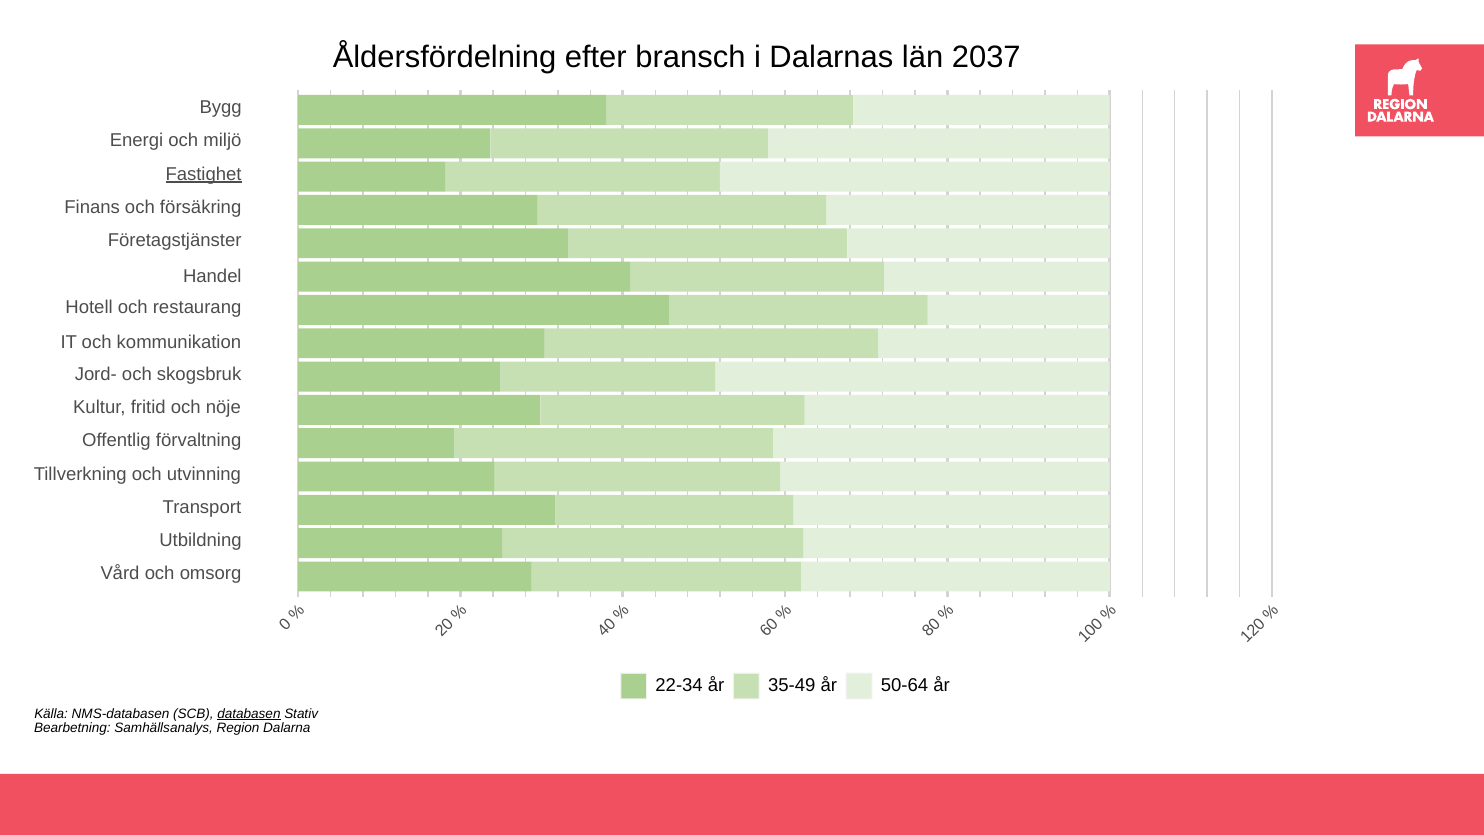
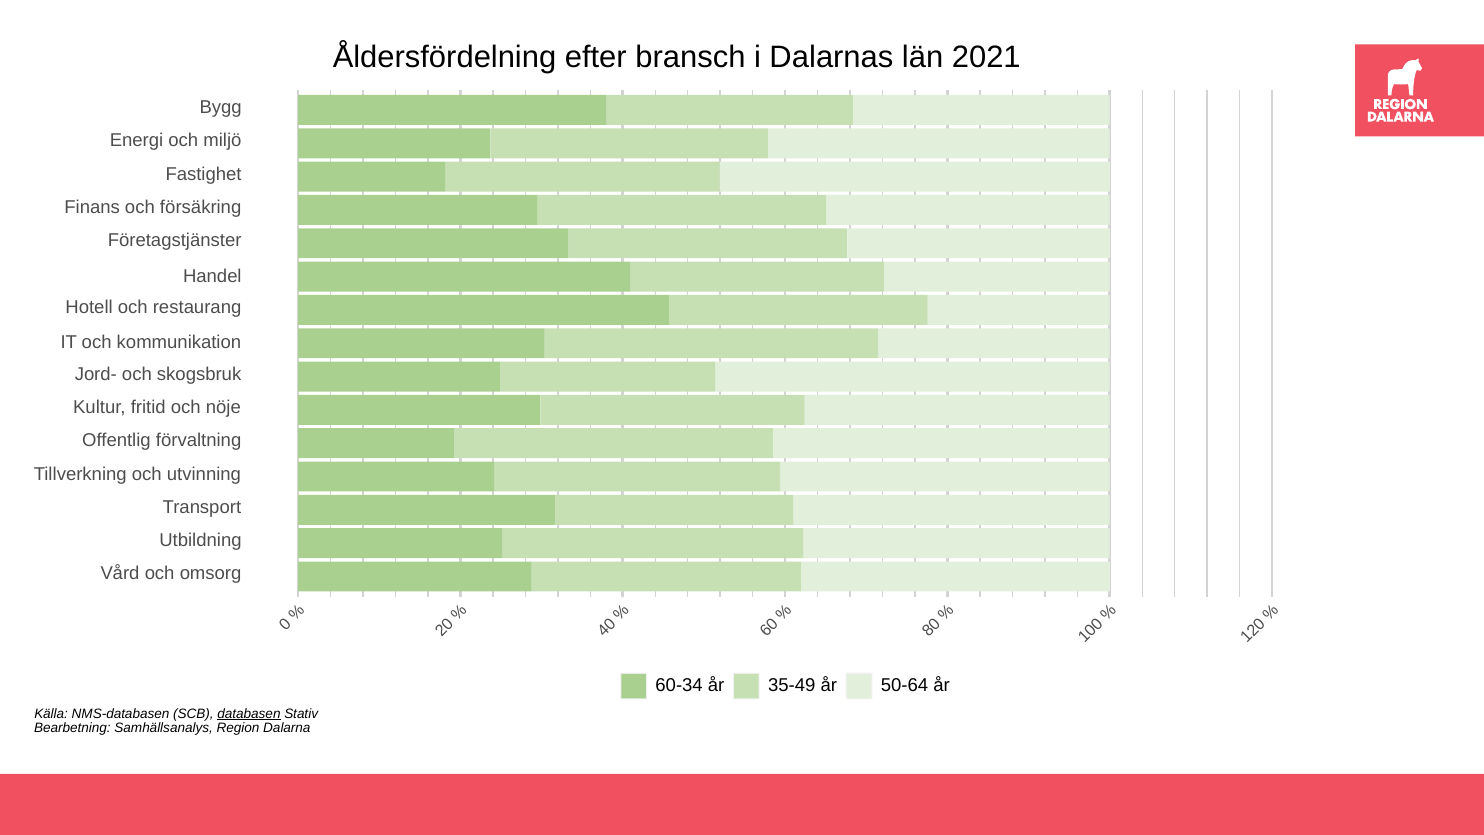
2037: 2037 -> 2021 (986, 57)
Fastighet underline: present -> none (204, 174)
22-34: 22-34 -> 60-34 (679, 685)
